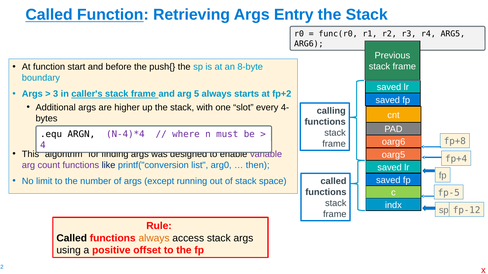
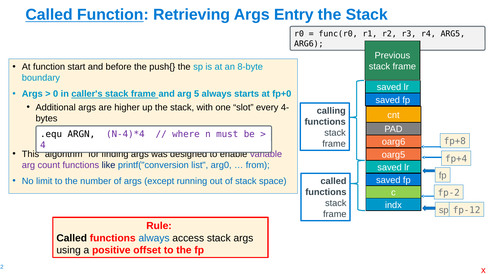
3: 3 -> 0 (56, 94)
fp+2: fp+2 -> fp+0 (282, 94)
then: then -> from (258, 165)
fp-5: fp-5 -> fp-2 (449, 193)
always colour: orange -> blue (154, 239)
